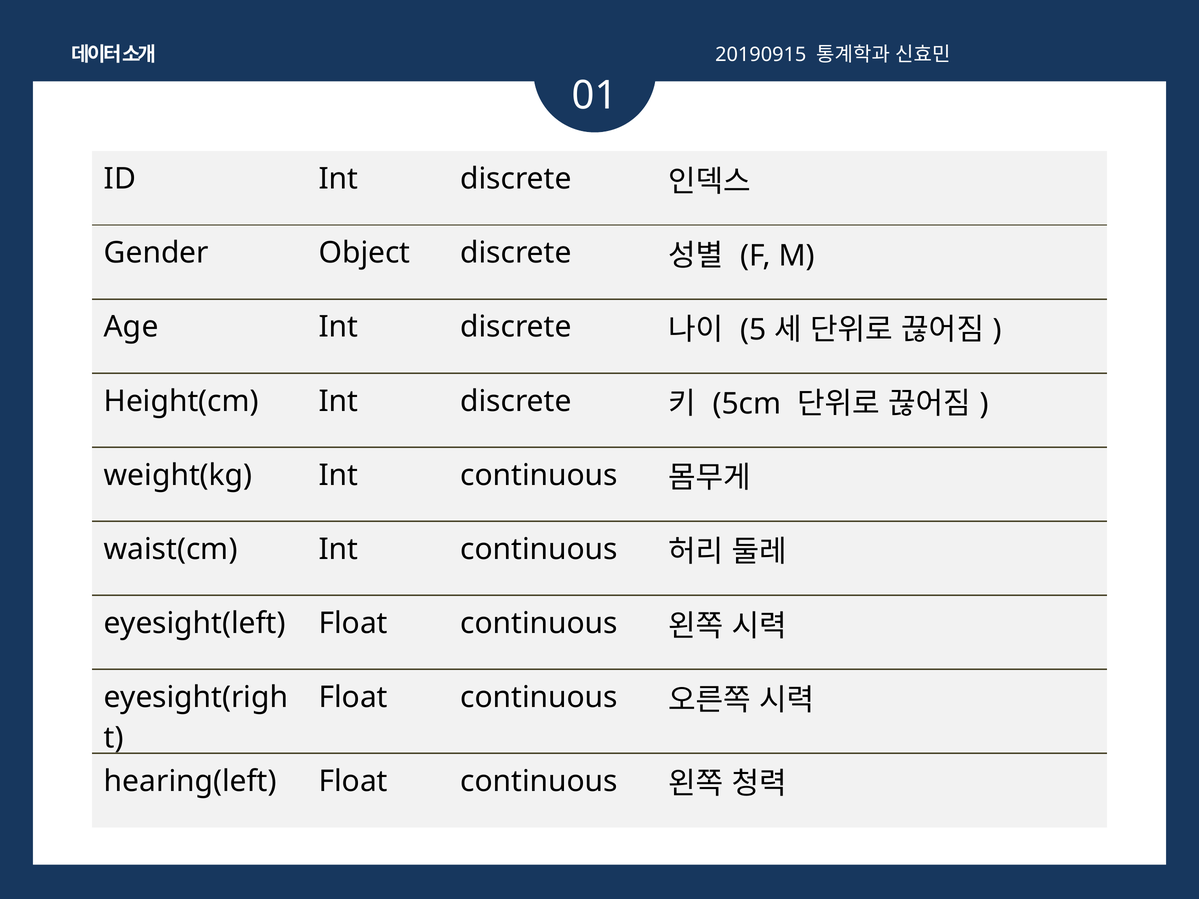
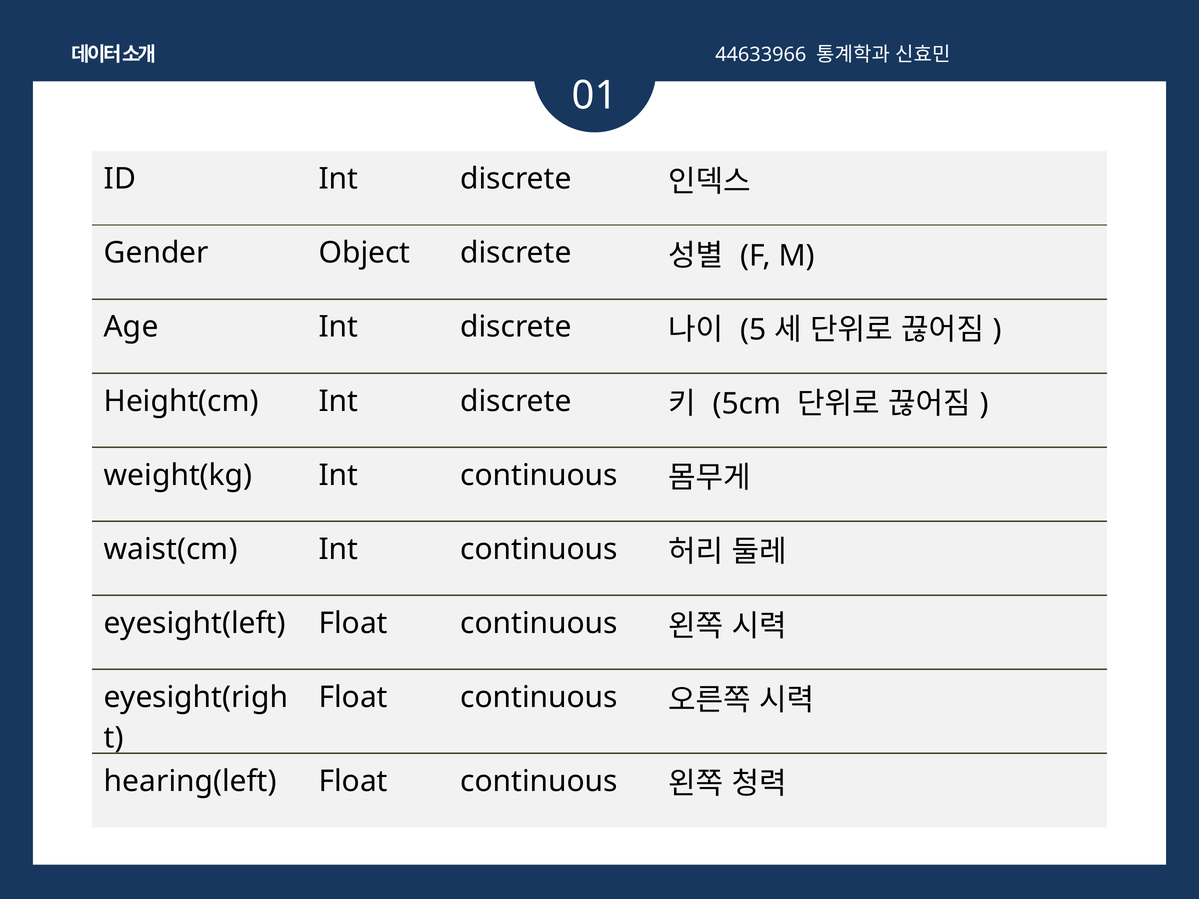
20190915: 20190915 -> 44633966 (761, 55)
